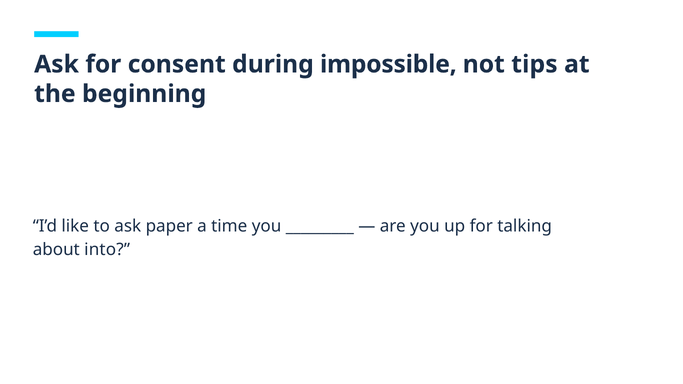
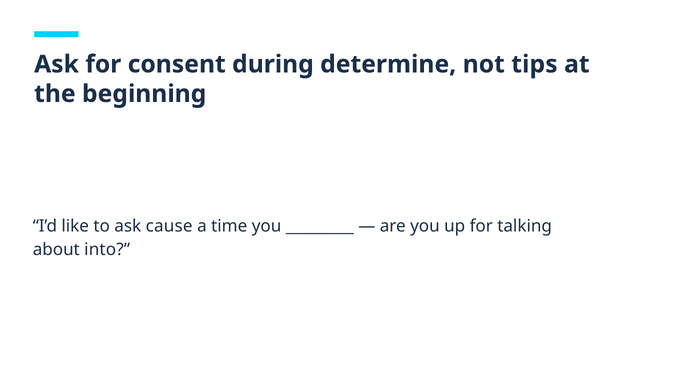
impossible: impossible -> determine (388, 64)
paper: paper -> cause (169, 226)
